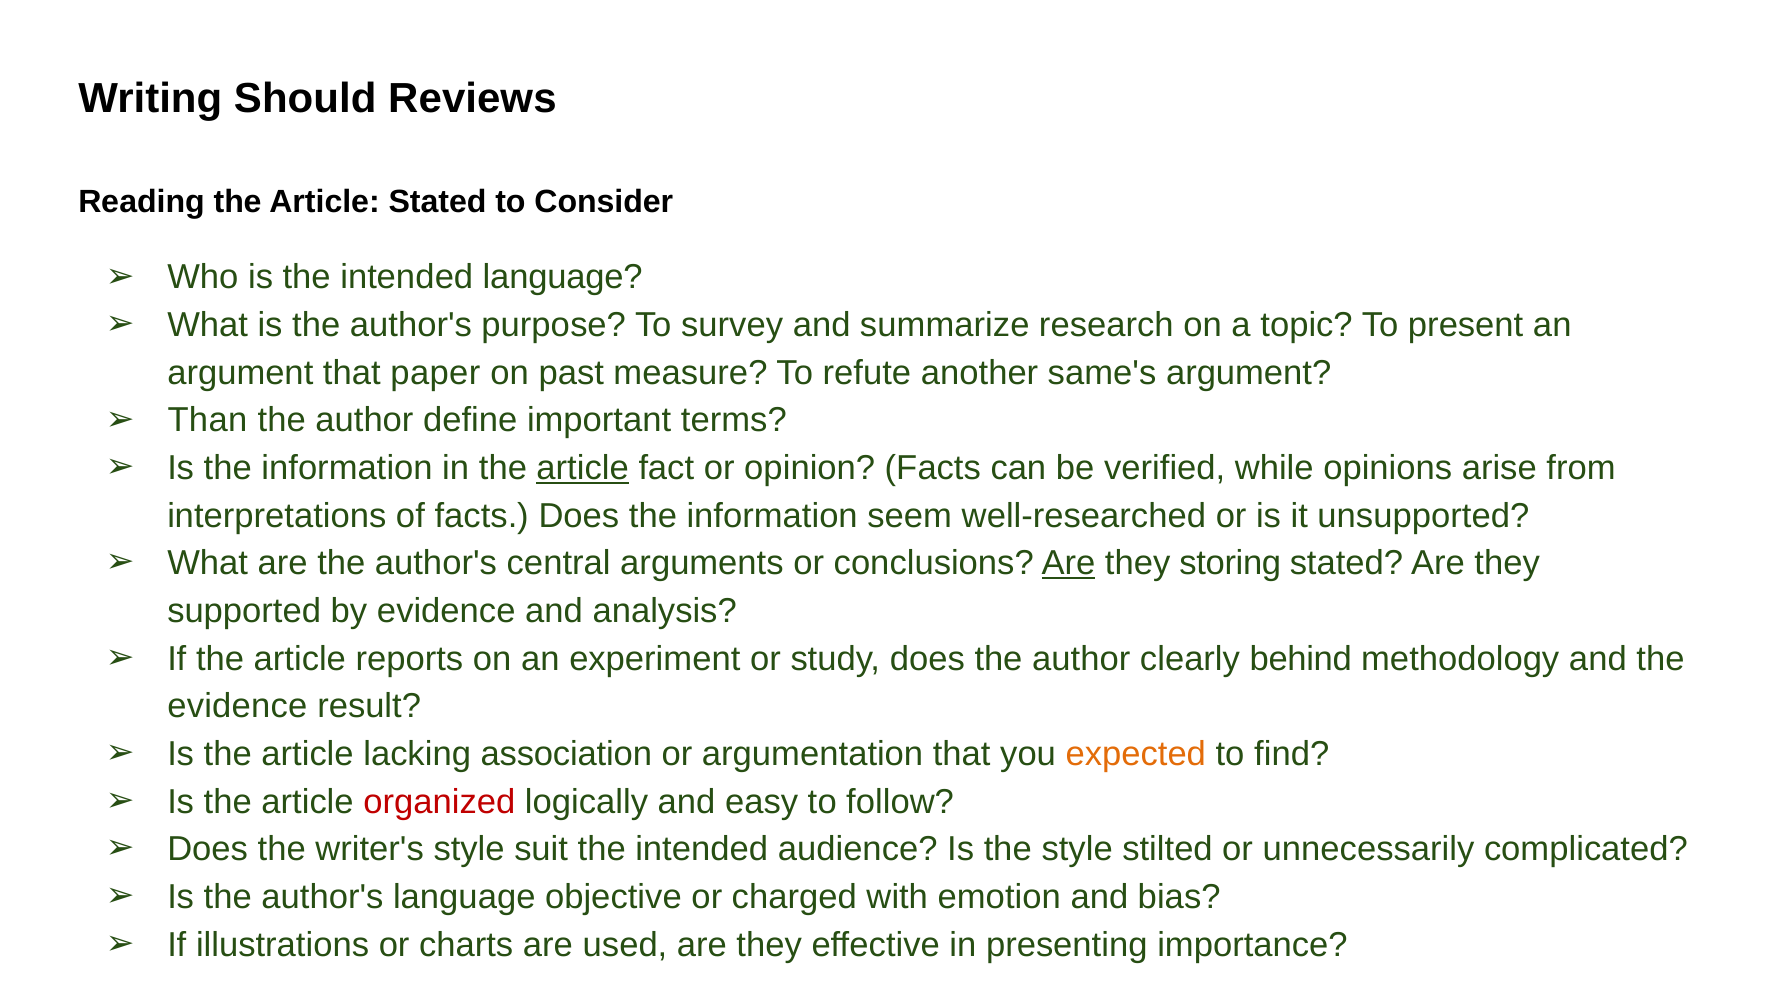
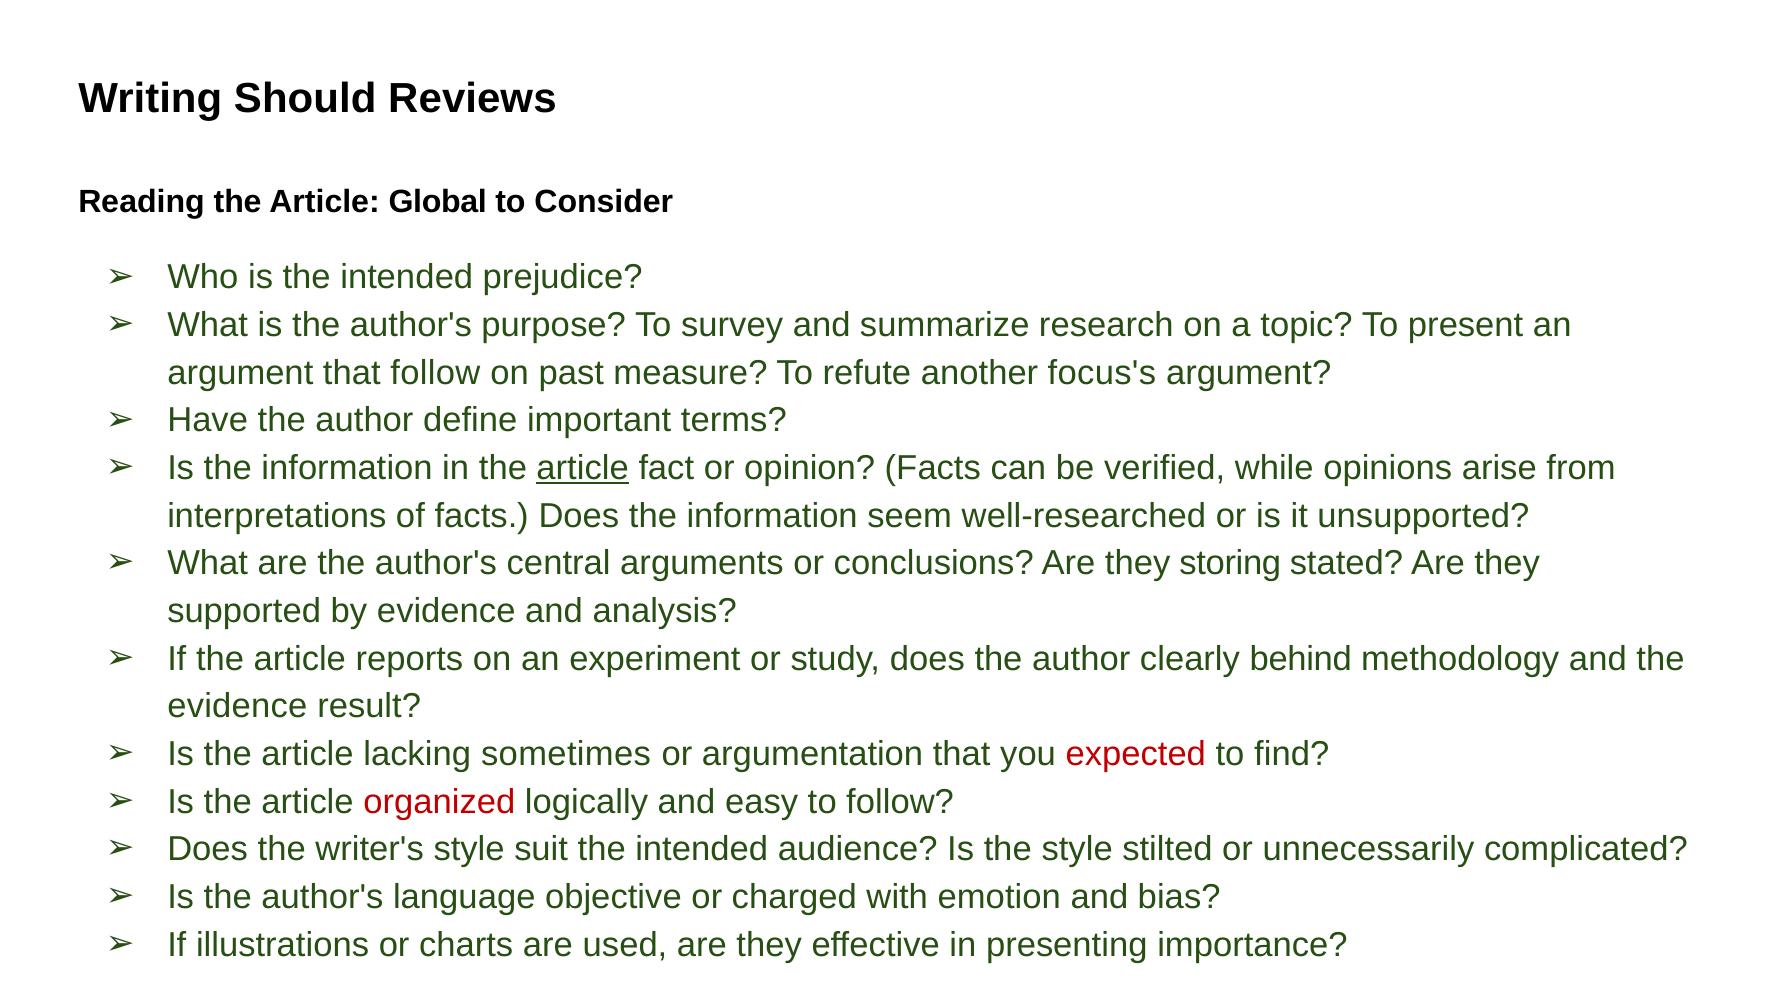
Article Stated: Stated -> Global (438, 201)
intended language: language -> prejudice (563, 277)
that paper: paper -> follow (435, 373)
same's: same's -> focus's (1102, 373)
Than: Than -> Have (208, 420)
Are underline: present -> none (1069, 563)
association: association -> sometimes (566, 754)
expected colour: orange -> red (1136, 754)
